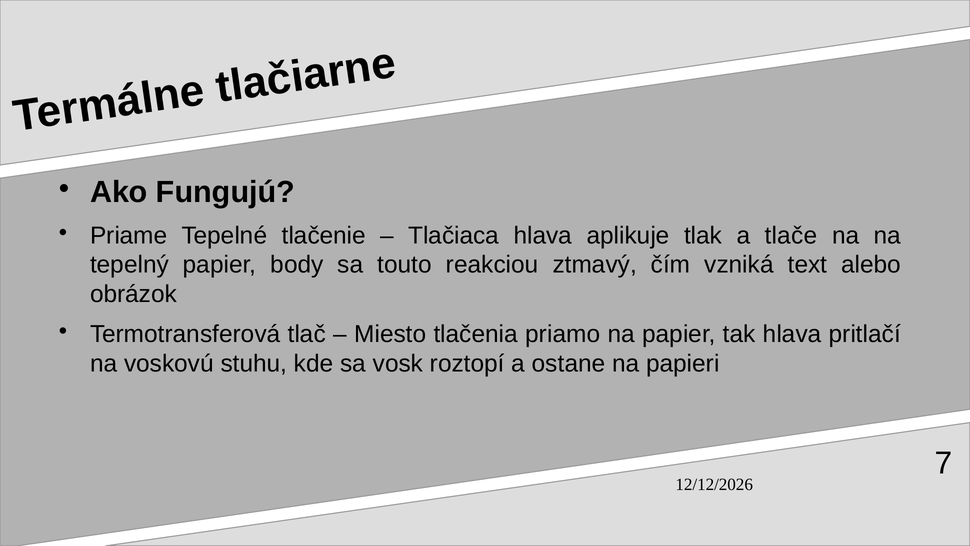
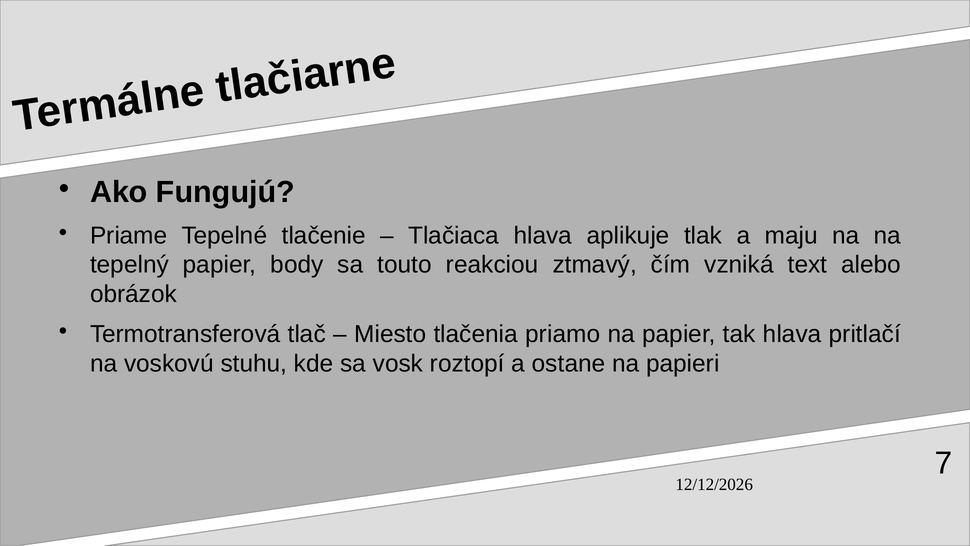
tlače: tlače -> maju (791, 235)
